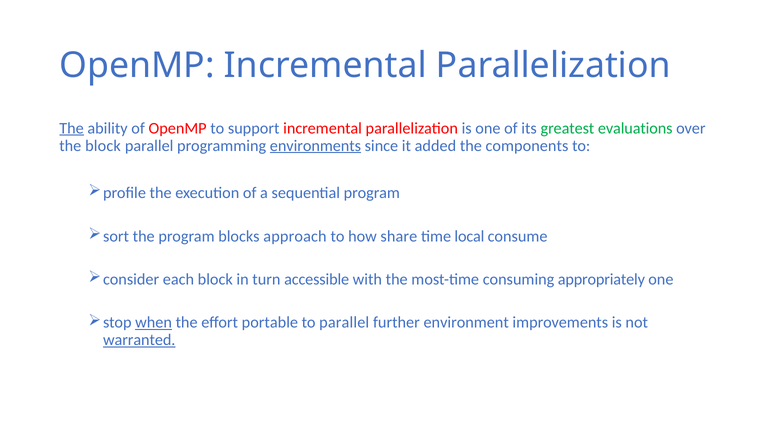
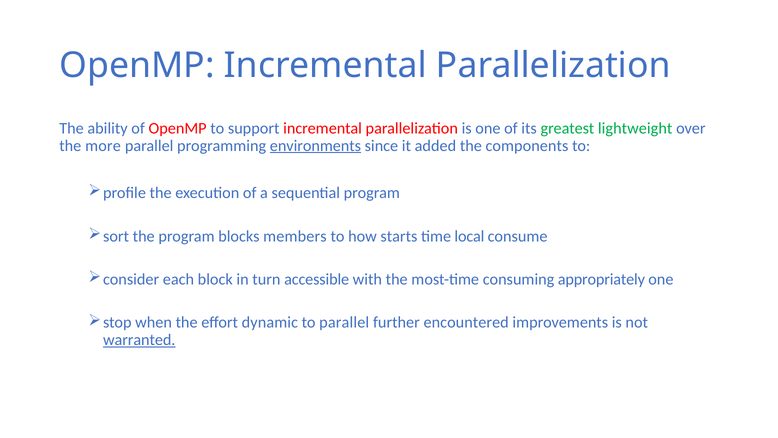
The underline: present -> none (72, 128)
evaluations: evaluations -> lightweight (635, 128)
the block: block -> more (103, 146)
approach: approach -> members (295, 236)
share: share -> starts (399, 236)
when underline: present -> none (154, 322)
portable: portable -> dynamic (270, 322)
environment: environment -> encountered (466, 322)
